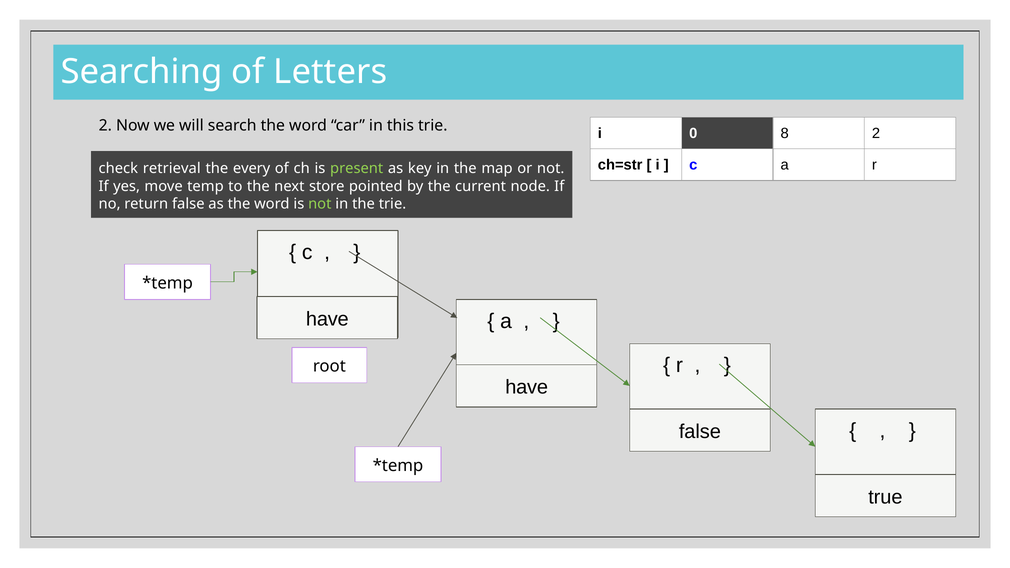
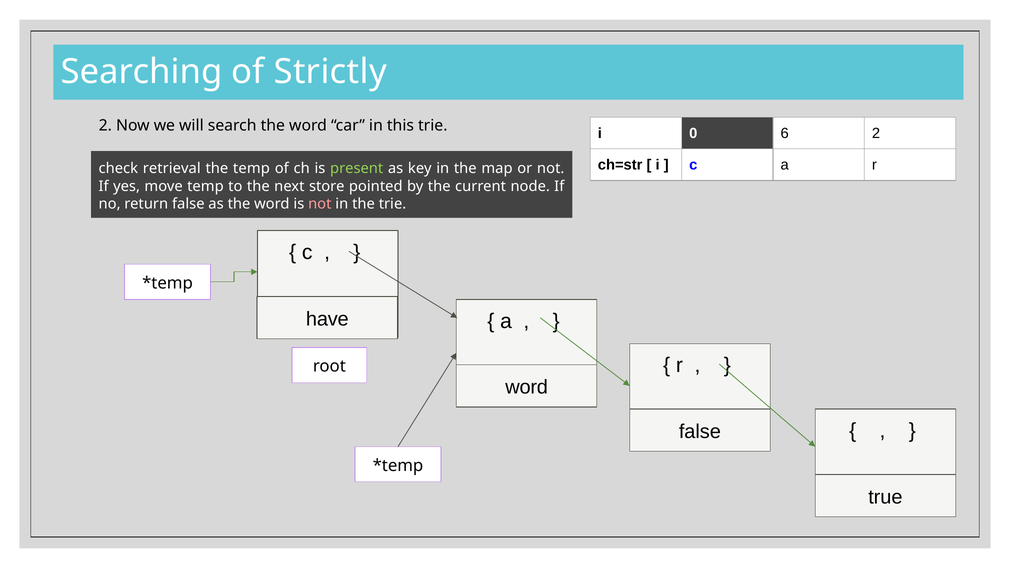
Letters: Letters -> Strictly (330, 72)
8: 8 -> 6 (785, 133)
the every: every -> temp (251, 169)
not colour: light green -> pink (320, 204)
have: have -> word (527, 387)
